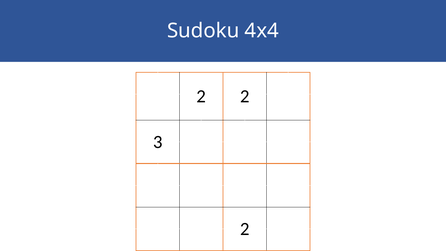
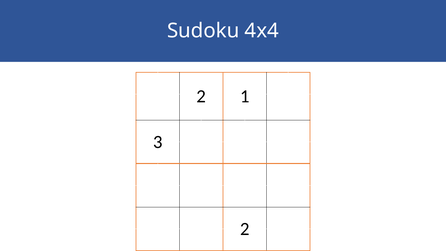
2 2: 2 -> 1 (245, 96)
